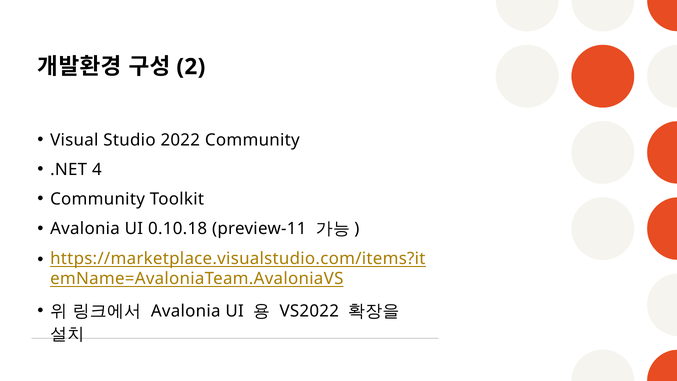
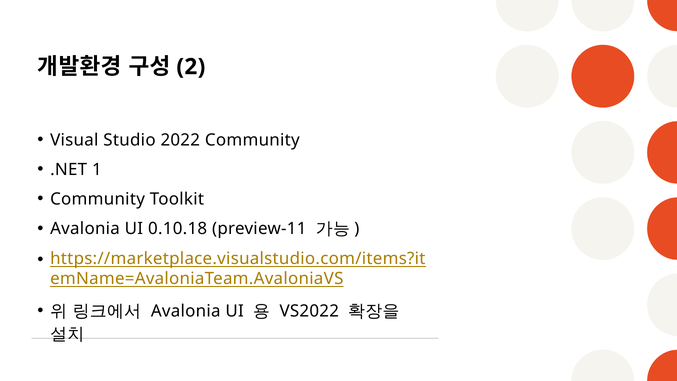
4: 4 -> 1 (97, 170)
